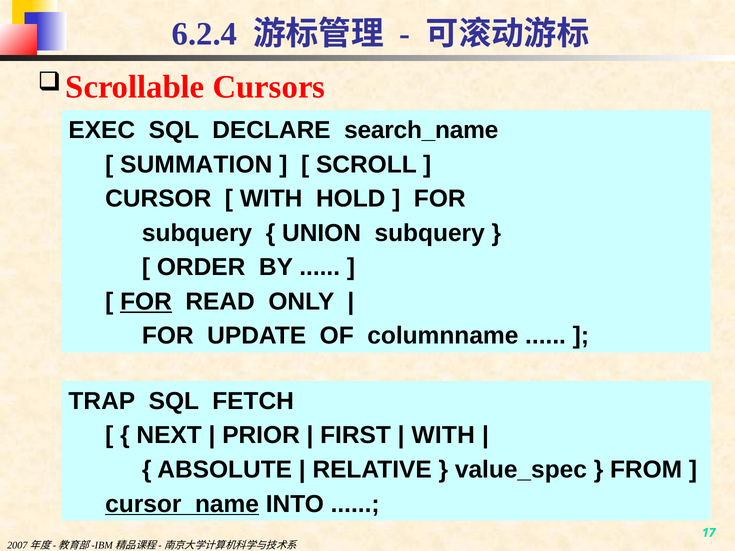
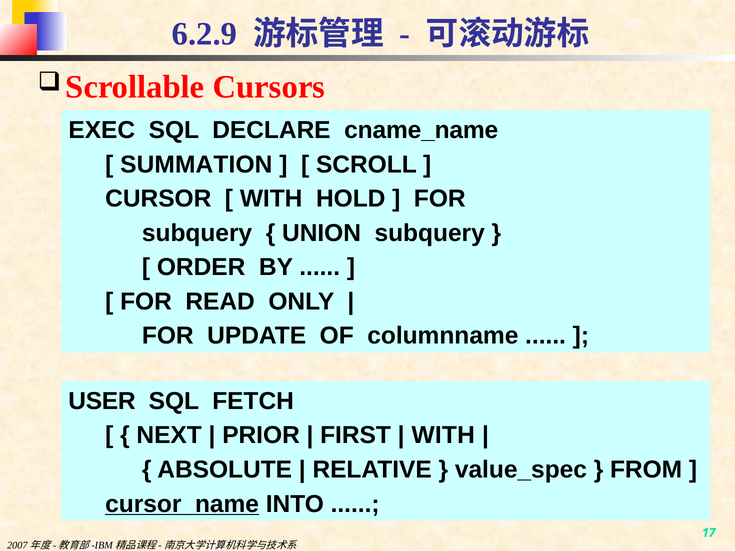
6.2.4: 6.2.4 -> 6.2.9 (204, 34)
search_name: search_name -> cname_name (421, 130)
FOR underline: present -> none (146, 302)
TRAP: TRAP -> USER (102, 401)
